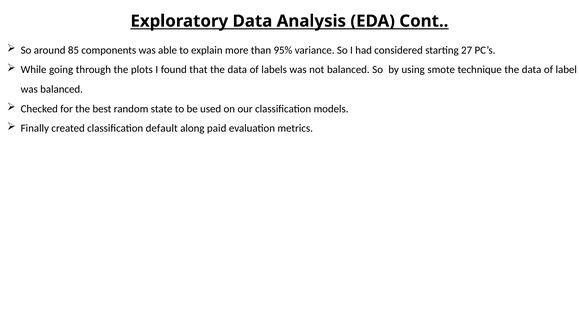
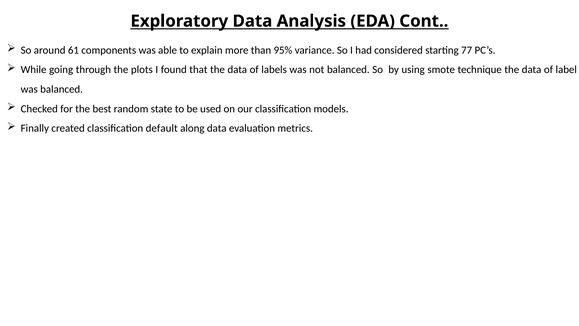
85: 85 -> 61 (73, 50)
27: 27 -> 77 (467, 50)
along paid: paid -> data (217, 128)
